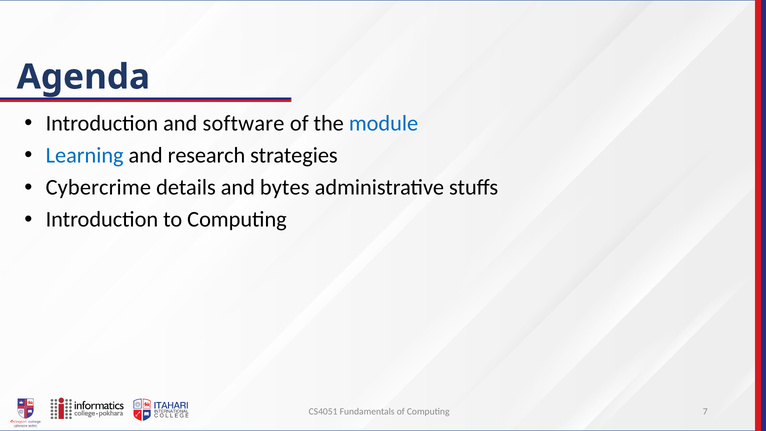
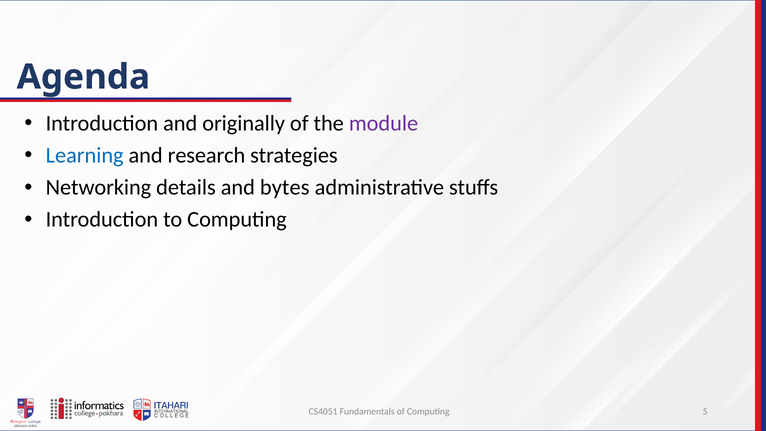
software: software -> originally (244, 123)
module colour: blue -> purple (384, 123)
Cybercrime: Cybercrime -> Networking (98, 187)
7: 7 -> 5 (705, 411)
